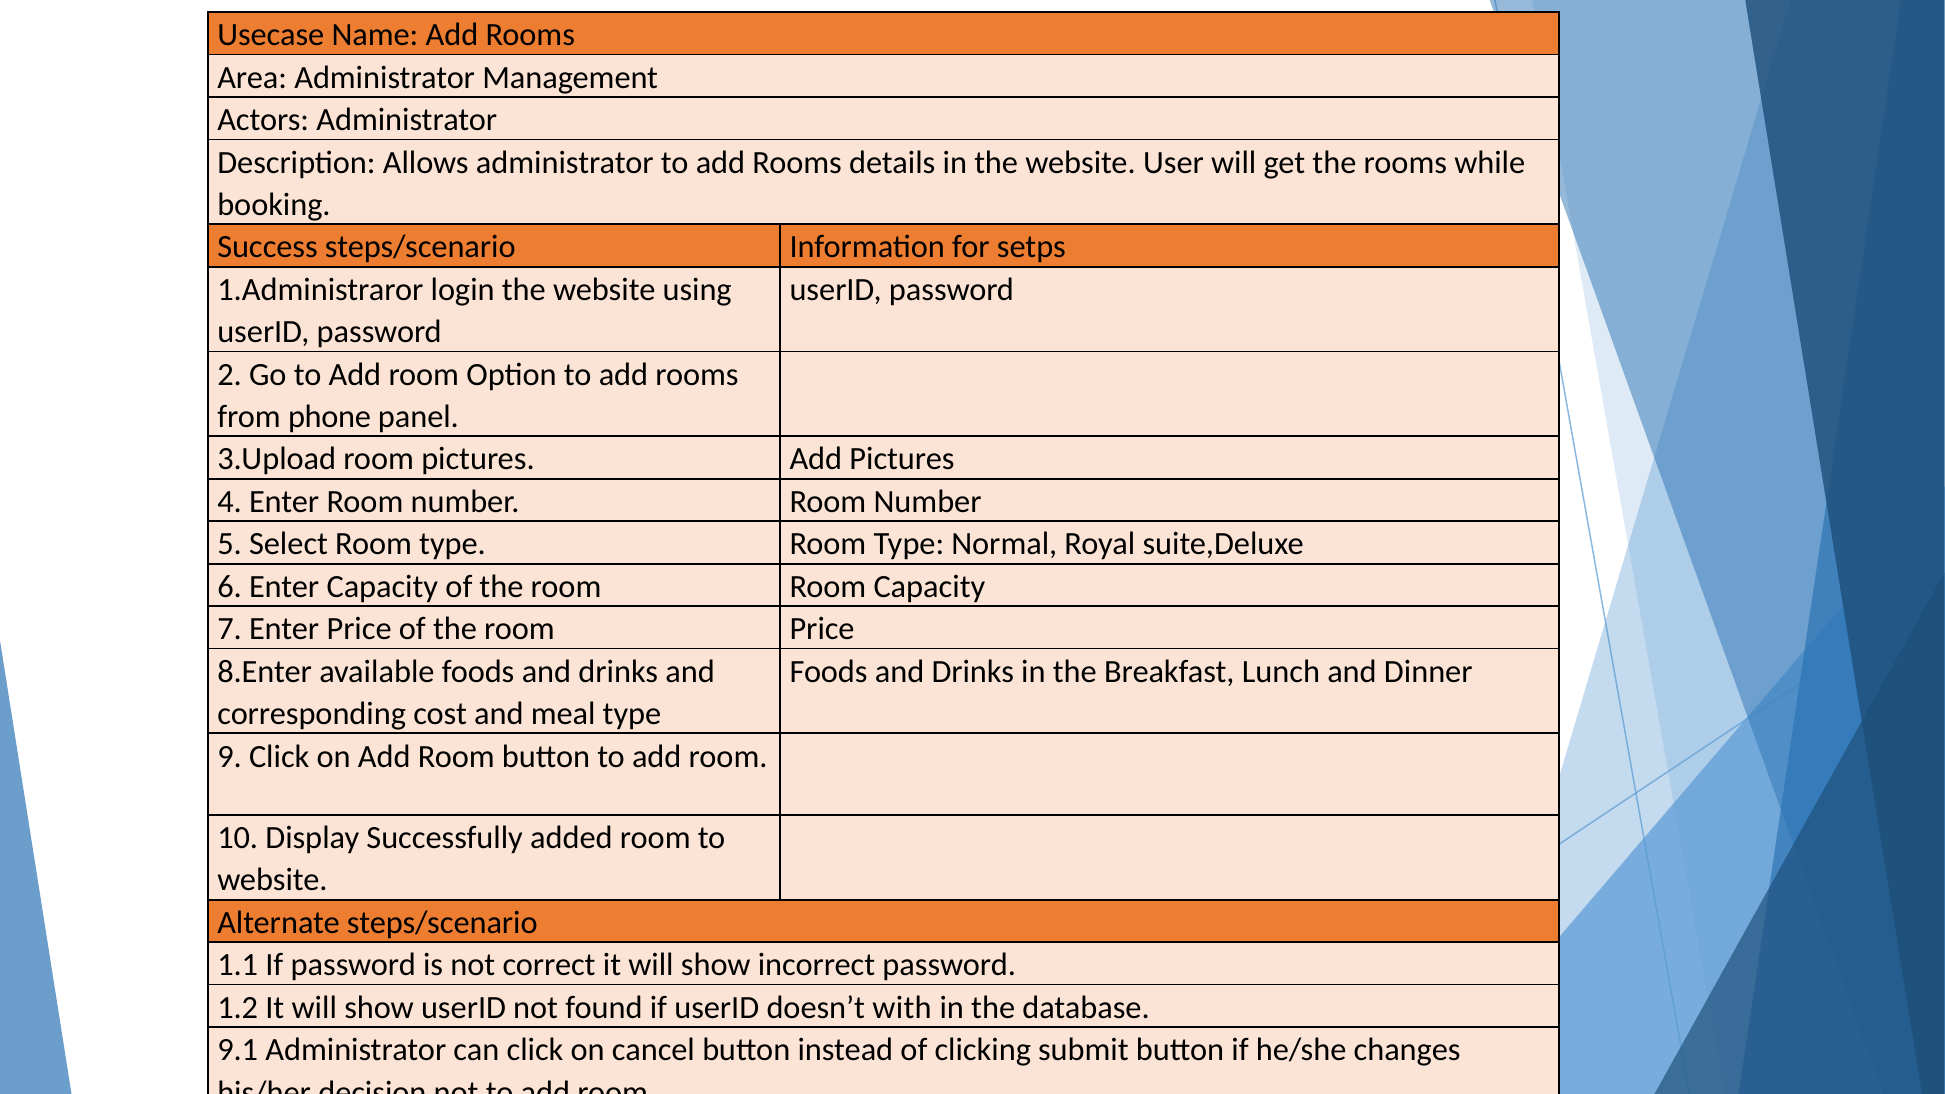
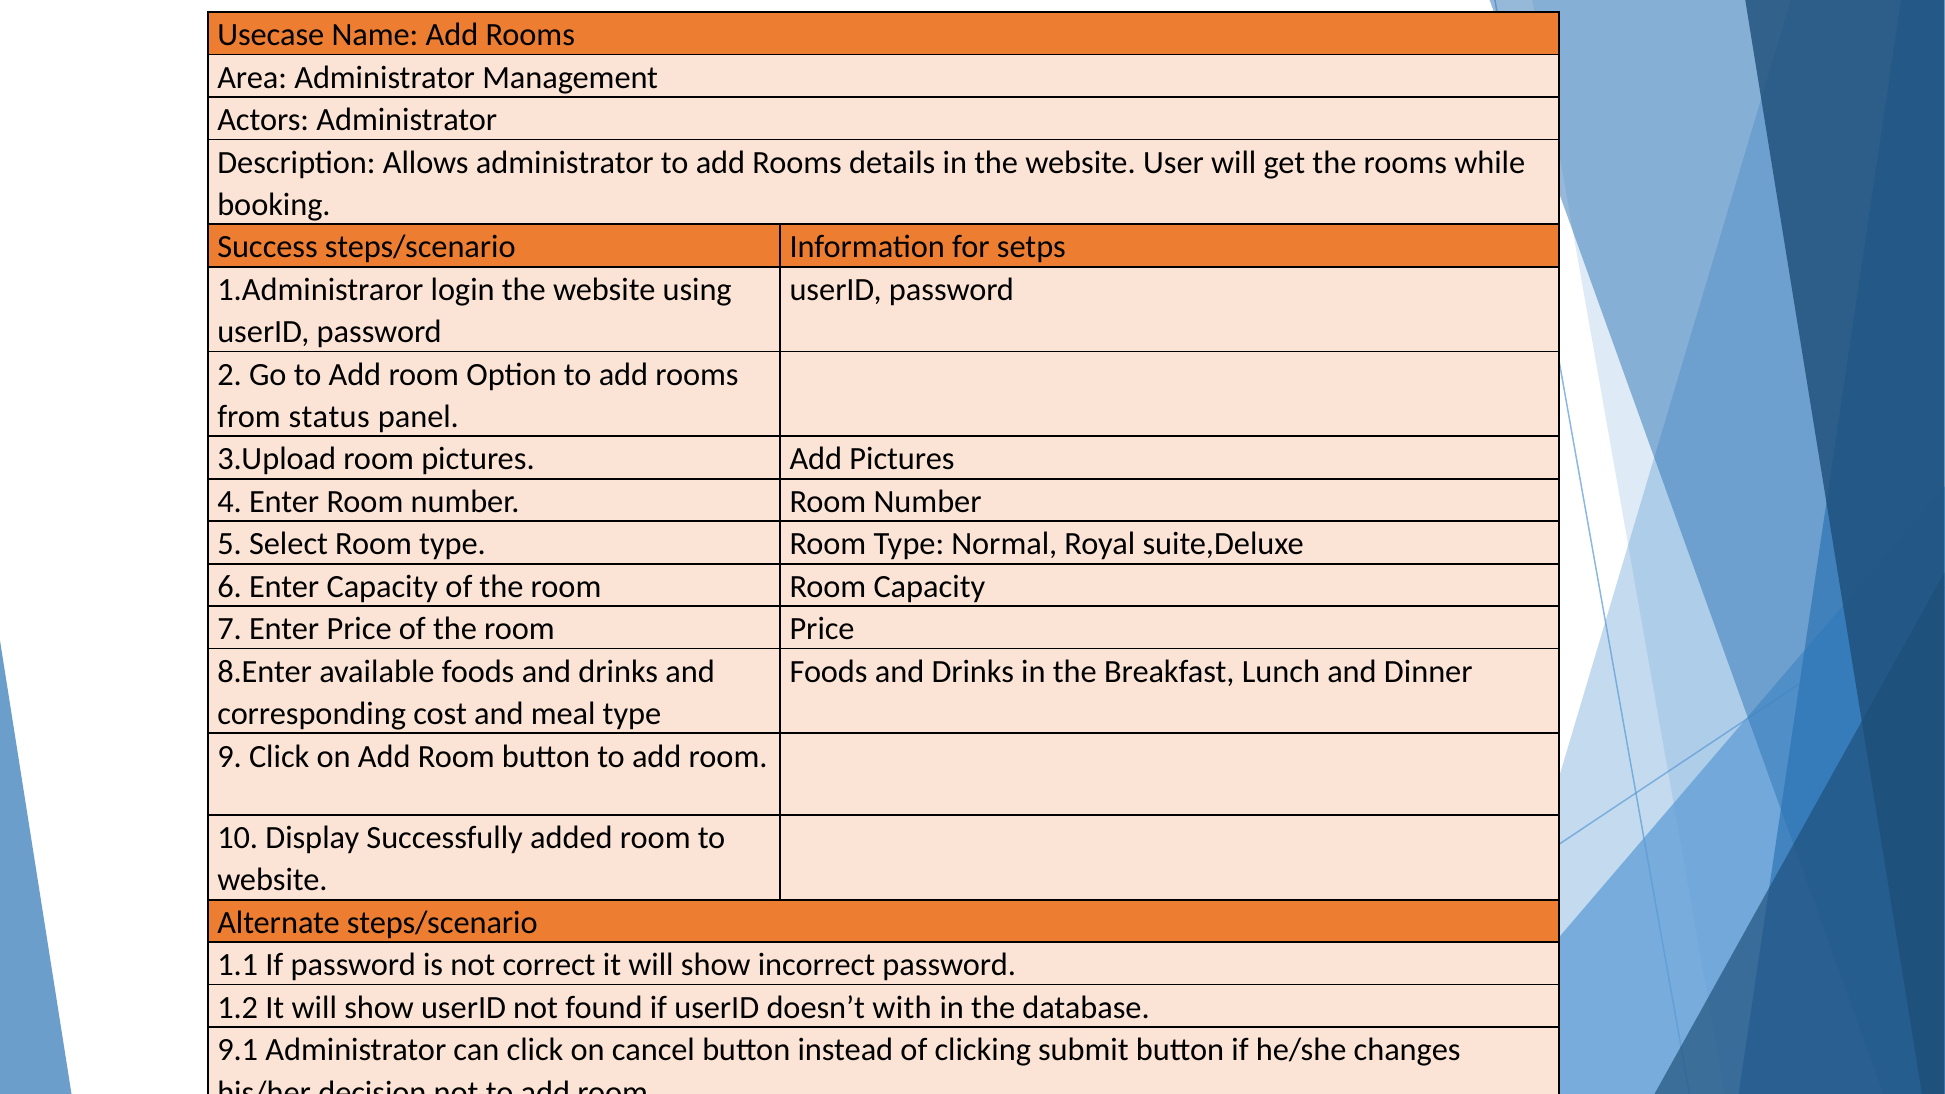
phone: phone -> status (329, 417)
